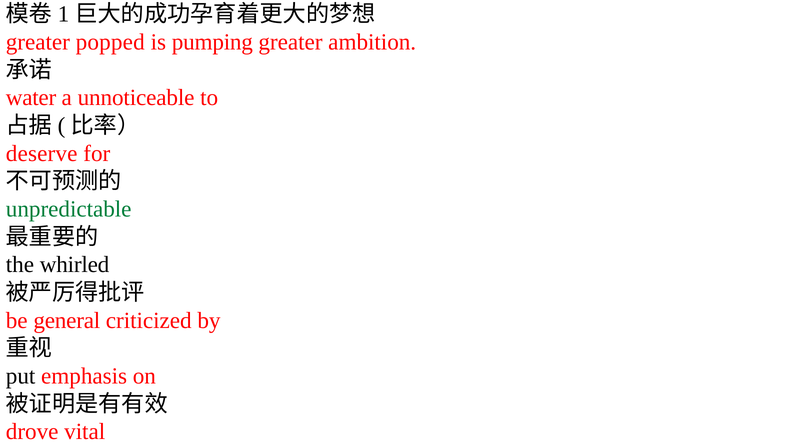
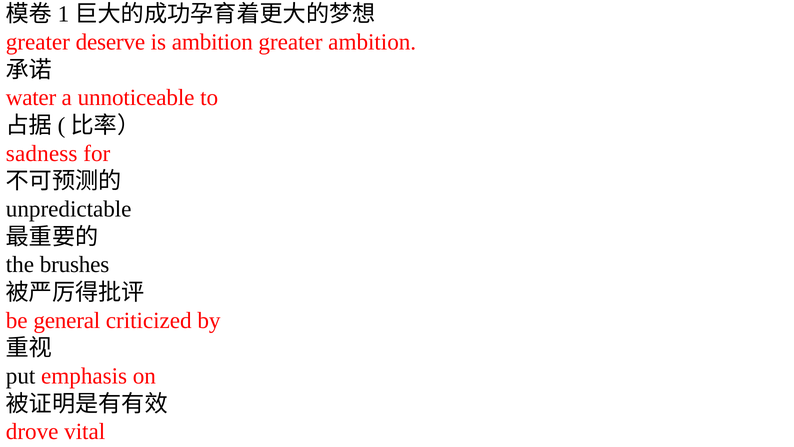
popped: popped -> deserve (110, 42)
is pumping: pumping -> ambition (212, 42)
deserve: deserve -> sadness (42, 153)
unpredictable colour: green -> black (69, 209)
whirled: whirled -> brushes (75, 265)
